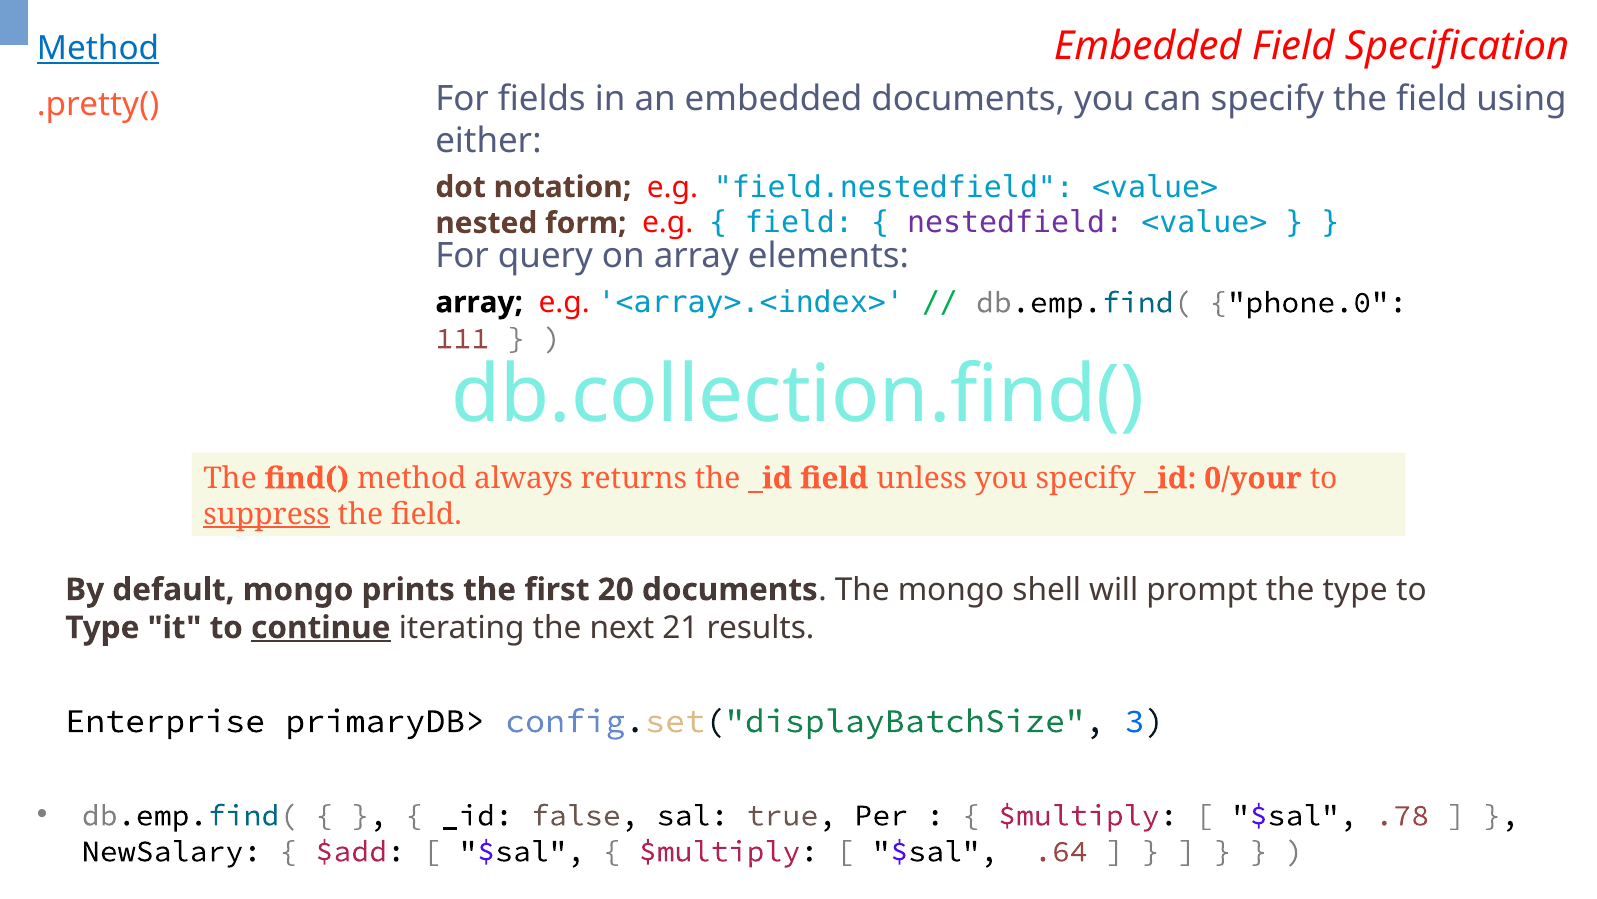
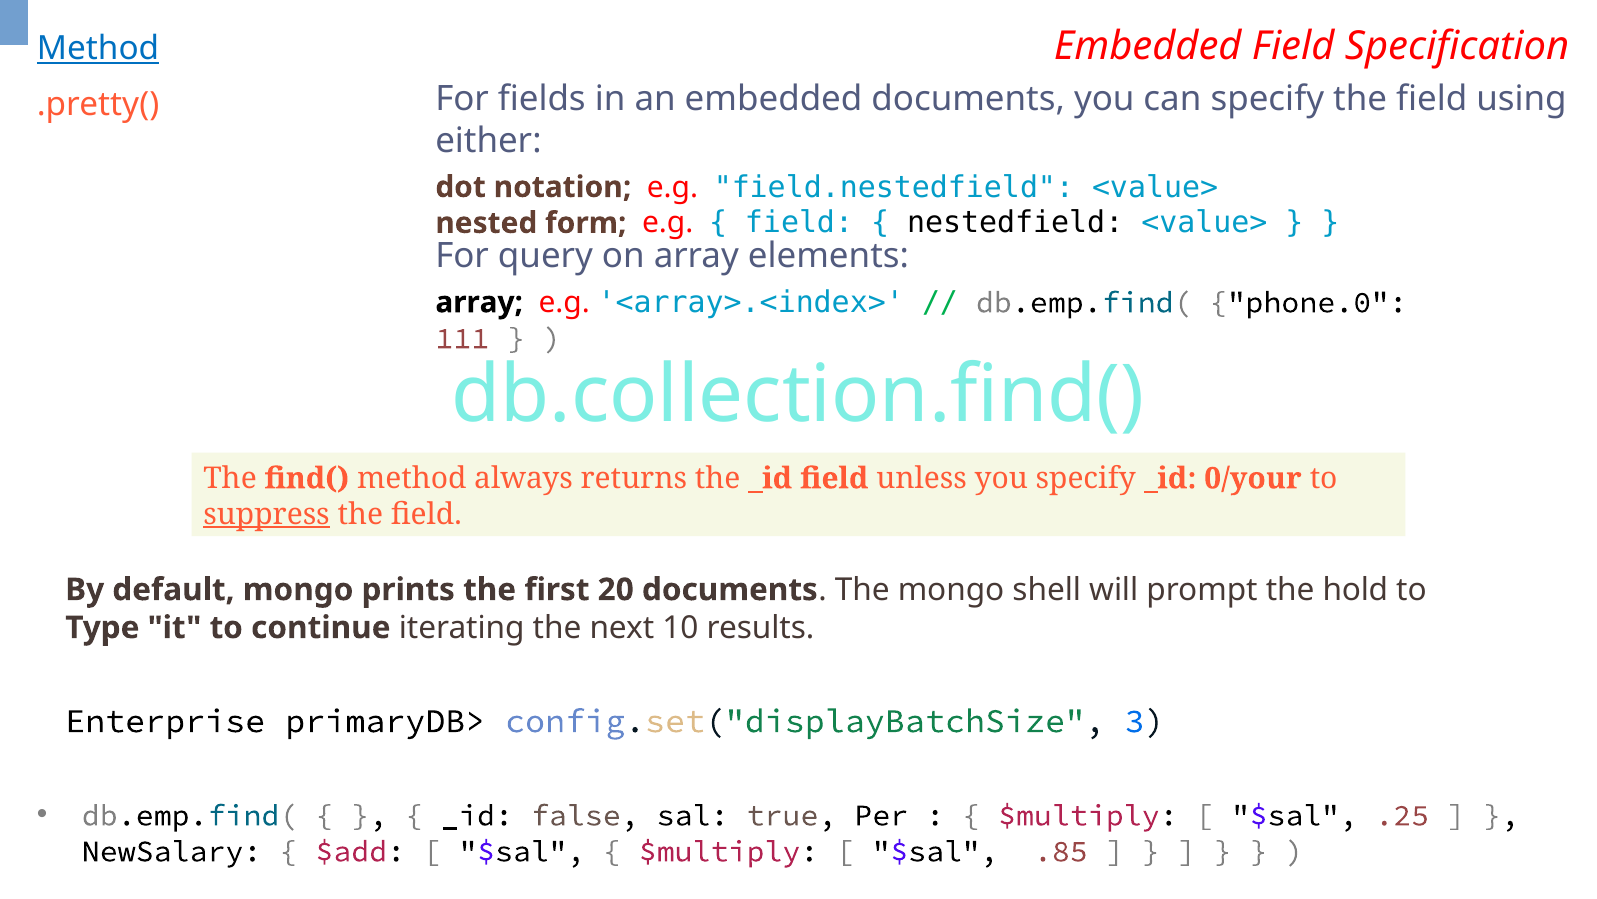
nestedfield colour: purple -> black (1015, 223)
the type: type -> hold (1355, 589)
continue underline: present -> none (321, 627)
21: 21 -> 10 (680, 627)
.78: .78 -> .25 (1402, 815)
.64: .64 -> .85 (1061, 851)
